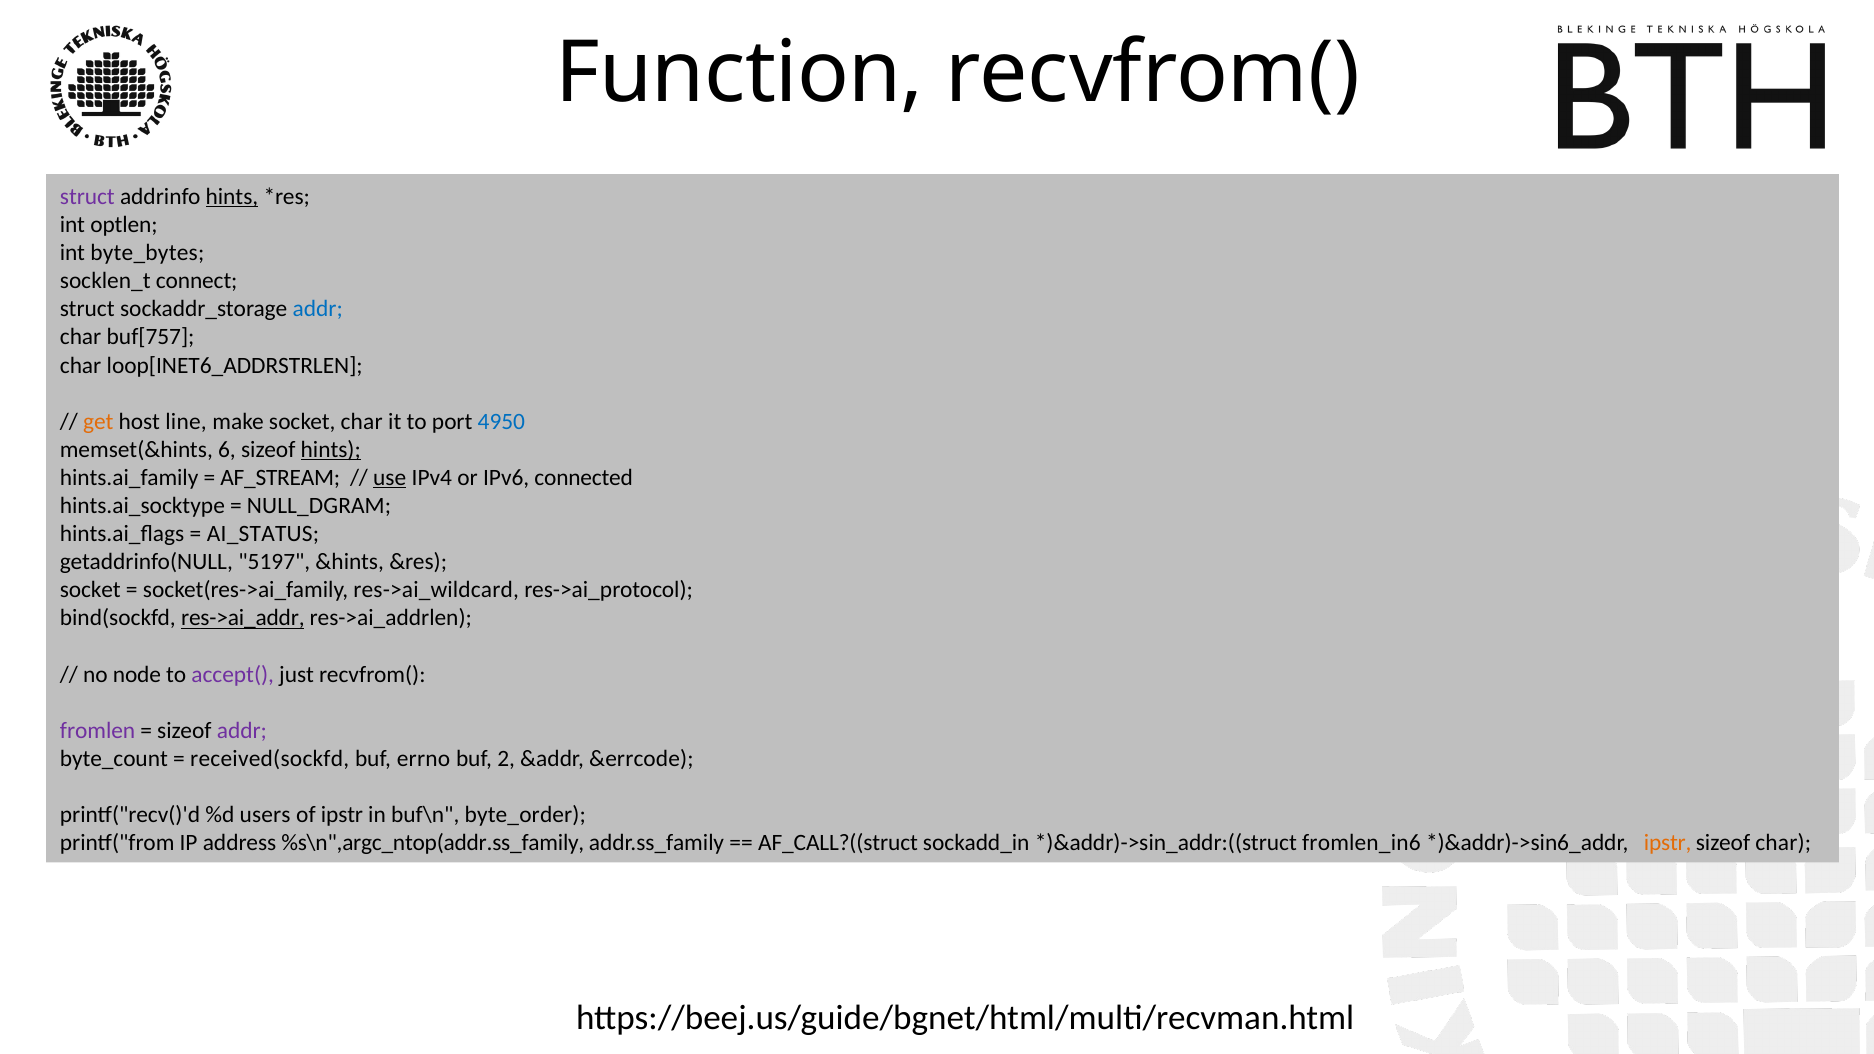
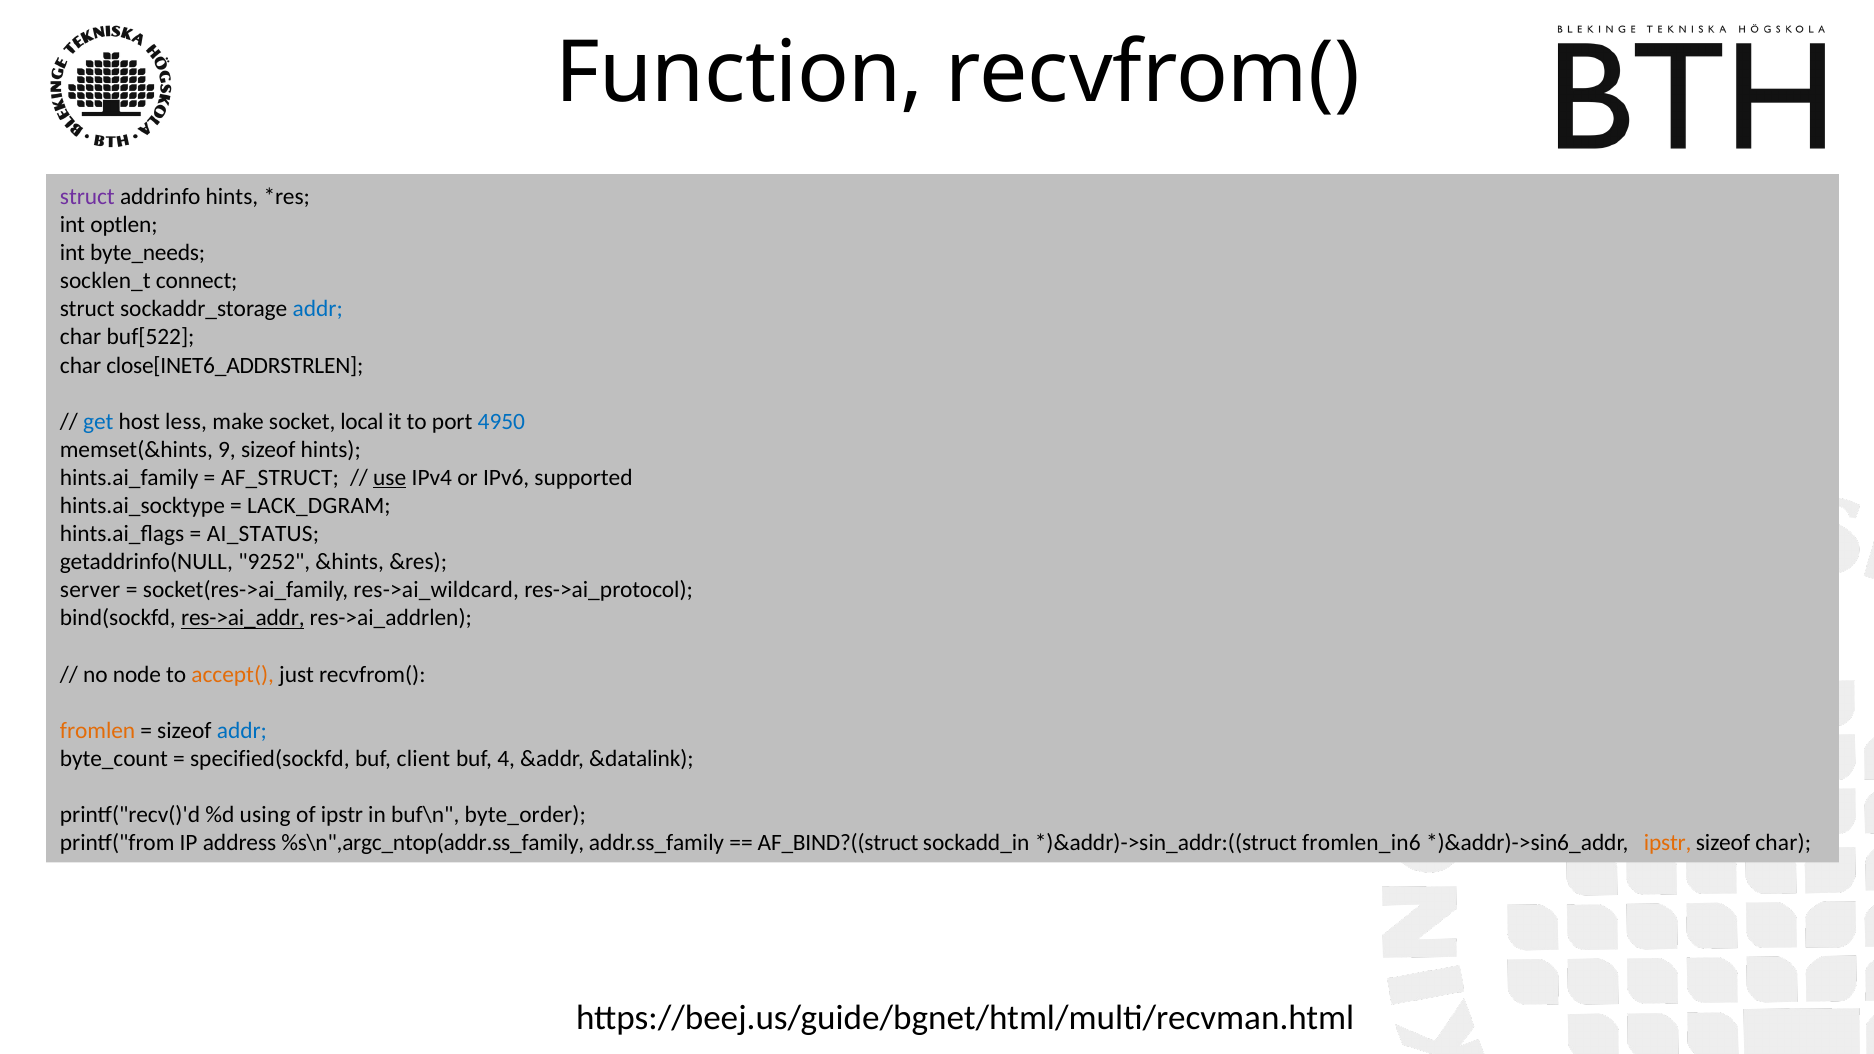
hints underline: present -> none (232, 197)
byte_bytes: byte_bytes -> byte_needs (148, 253)
buf[757: buf[757 -> buf[522 (151, 337)
loop[INET6_ADDRSTRLEN: loop[INET6_ADDRSTRLEN -> close[INET6_ADDRSTRLEN (235, 365)
get colour: orange -> blue (98, 422)
line: line -> less (186, 422)
socket char: char -> local (362, 422)
6: 6 -> 9 (227, 450)
hints underline: present -> none (331, 450)
AF_STREAM: AF_STREAM -> AF_STRUCT (280, 478)
connected: connected -> supported (584, 478)
NULL_DGRAM: NULL_DGRAM -> LACK_DGRAM (319, 506)
5197: 5197 -> 9252 (274, 562)
socket: socket -> server (90, 590)
accept( colour: purple -> orange (233, 675)
fromlen colour: purple -> orange (98, 731)
addr colour: purple -> blue (242, 731)
received(sockfd: received(sockfd -> specified(sockfd (270, 759)
errno: errno -> client (423, 759)
2: 2 -> 4 (506, 759)
&errcode: &errcode -> &datalink (641, 759)
users: users -> using (265, 815)
AF_CALL?((struct: AF_CALL?((struct -> AF_BIND?((struct (838, 843)
